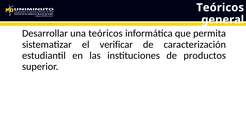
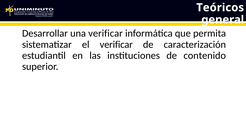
una teóricos: teóricos -> verificar (106, 34)
productos: productos -> contenido (205, 56)
